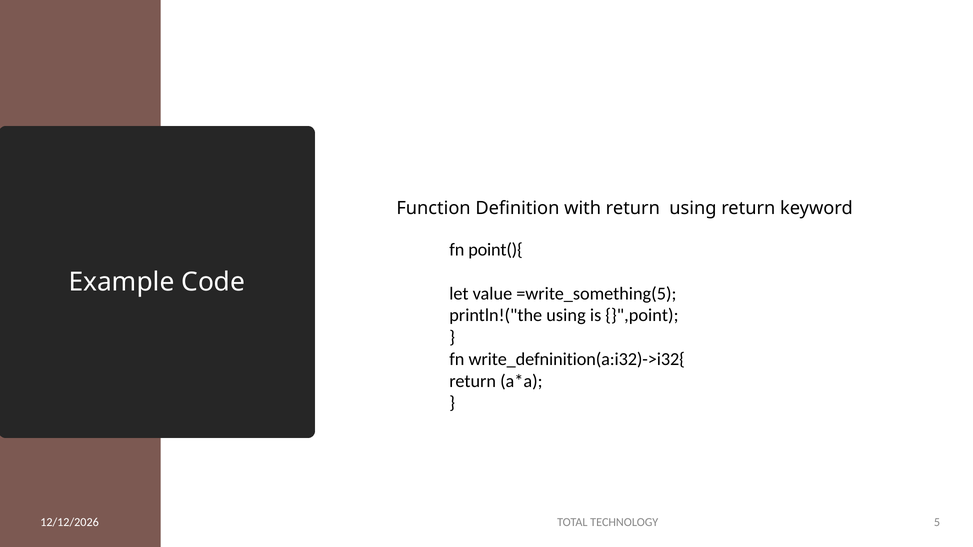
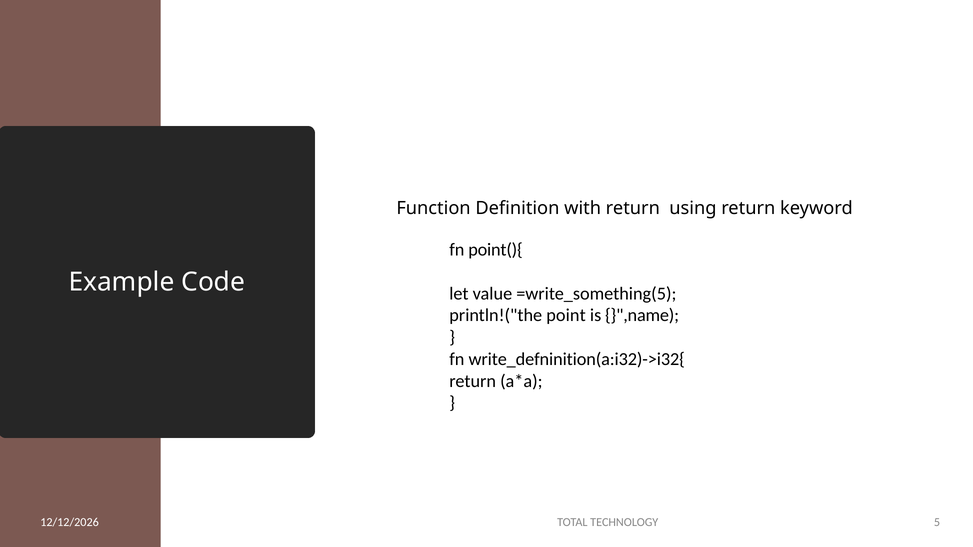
println!("the using: using -> point (566, 316)
}",point: }",point -> }",name (642, 316)
